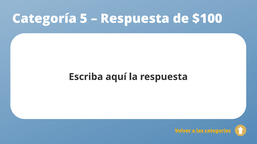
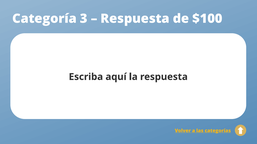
5: 5 -> 3 (84, 19)
